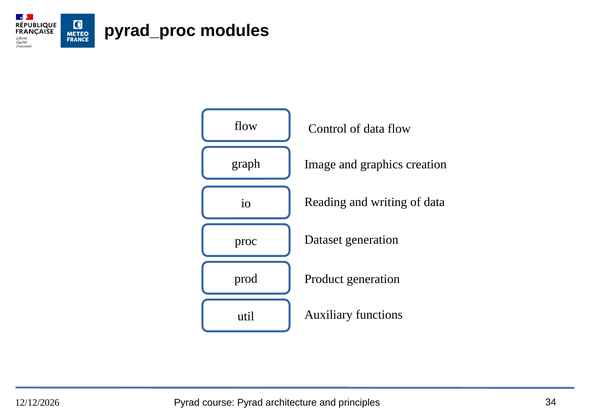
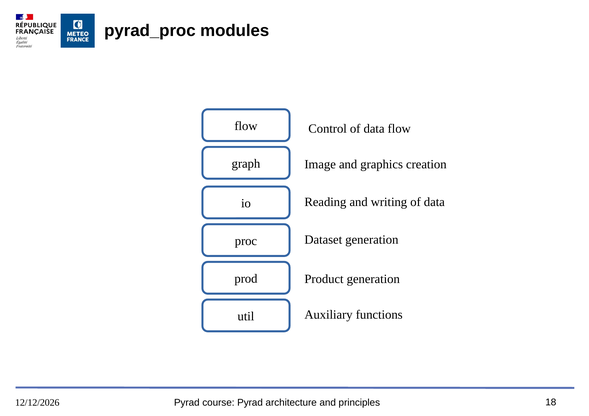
34: 34 -> 18 (551, 403)
